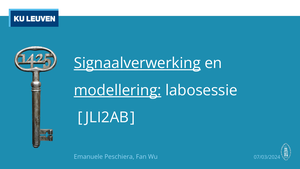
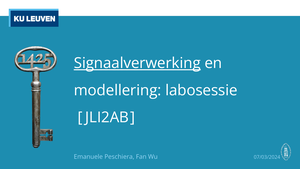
modellering underline: present -> none (118, 90)
